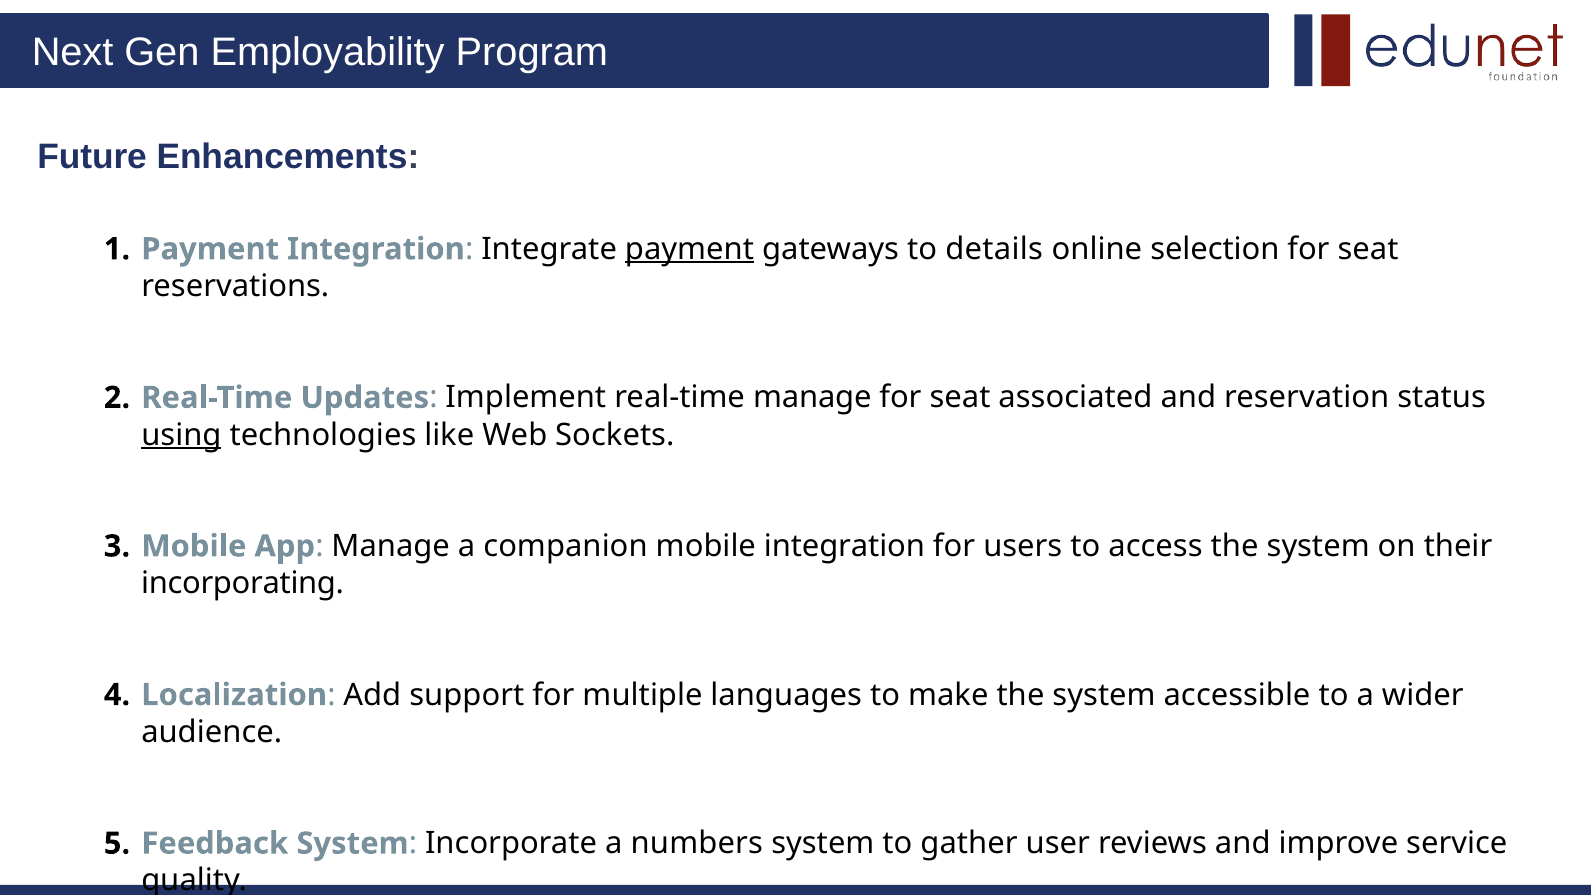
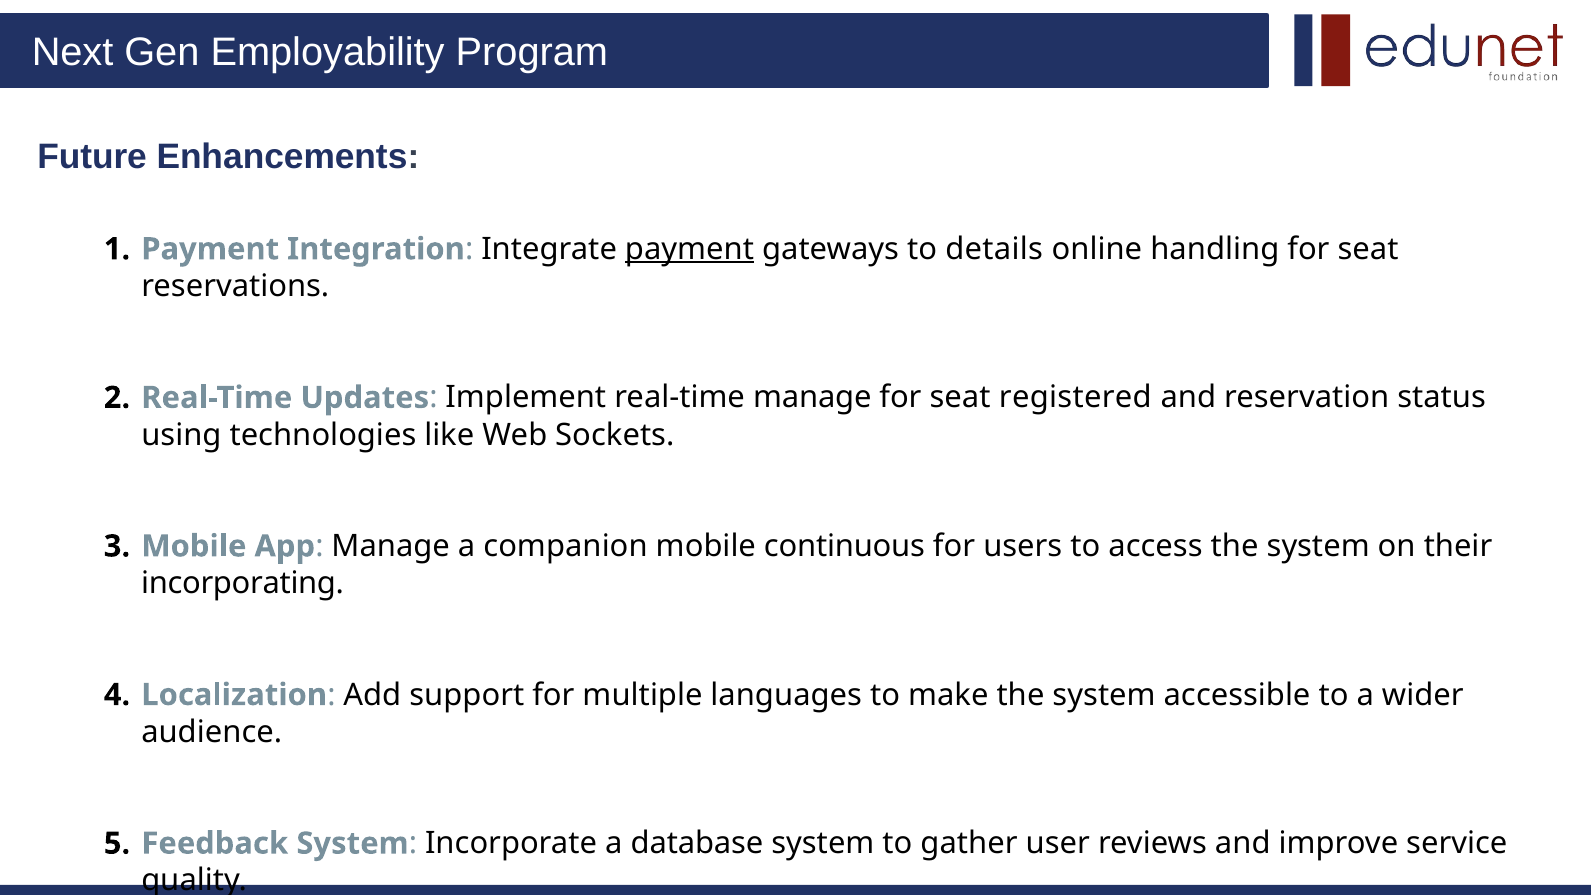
selection: selection -> handling (1215, 249)
associated: associated -> registered (1075, 398)
using underline: present -> none (181, 435)
mobile integration: integration -> continuous (844, 546)
numbers: numbers -> database (697, 843)
